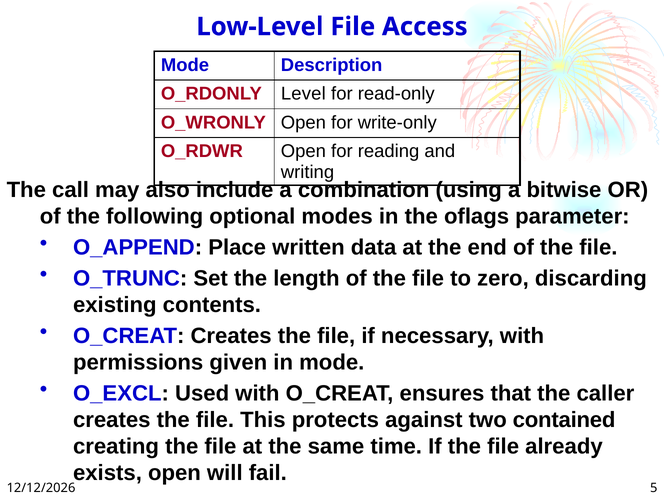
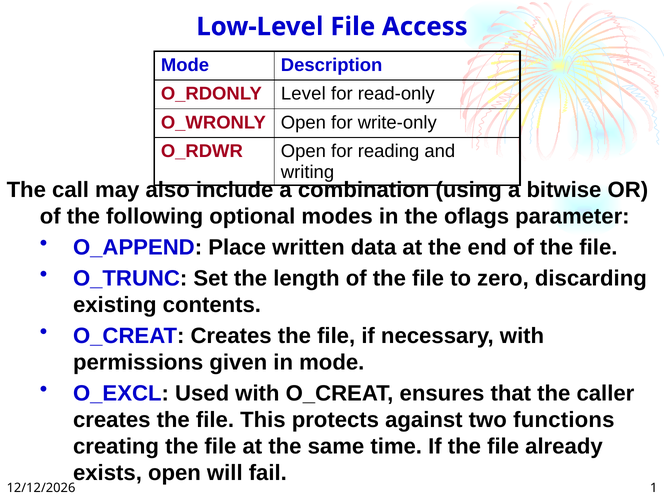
contained: contained -> functions (564, 420)
5: 5 -> 1 (654, 488)
